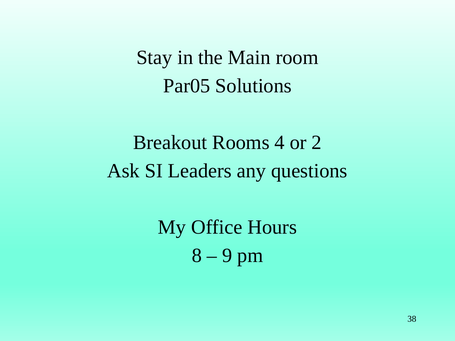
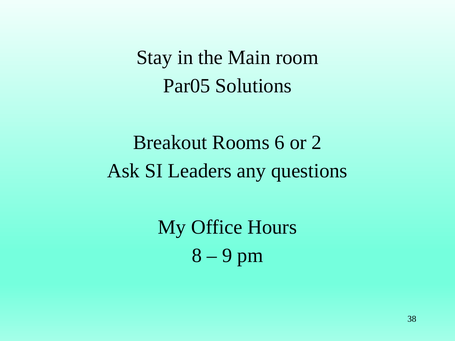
4: 4 -> 6 (280, 142)
